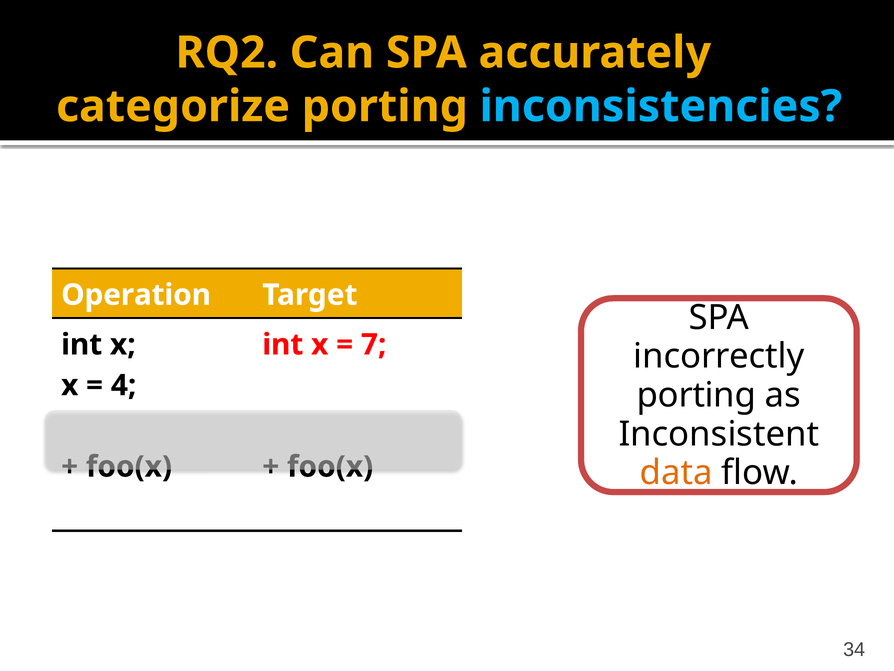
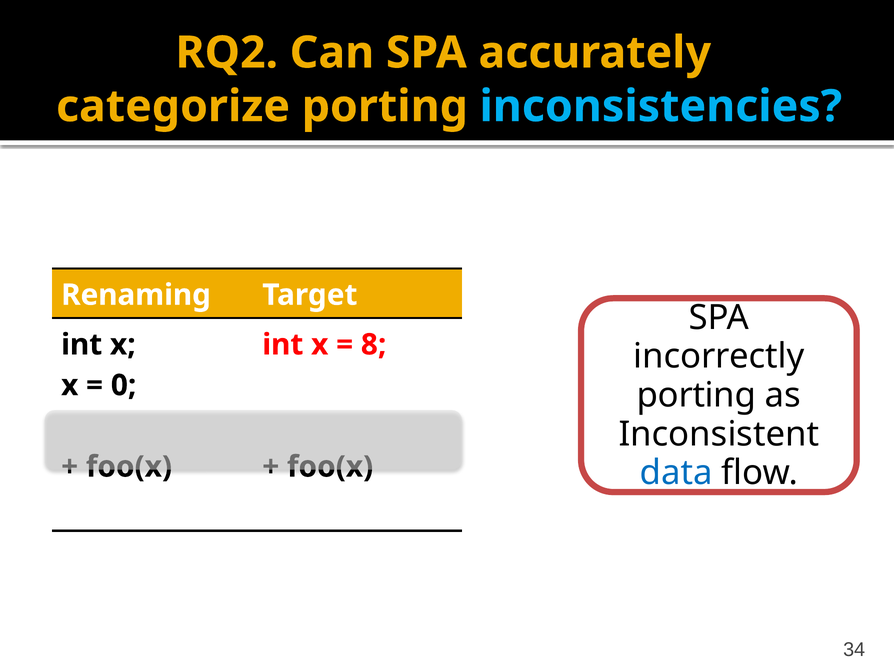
Operation: Operation -> Renaming (136, 295)
7: 7 -> 8 (374, 344)
4: 4 -> 0 (124, 385)
data colour: orange -> blue (676, 473)
